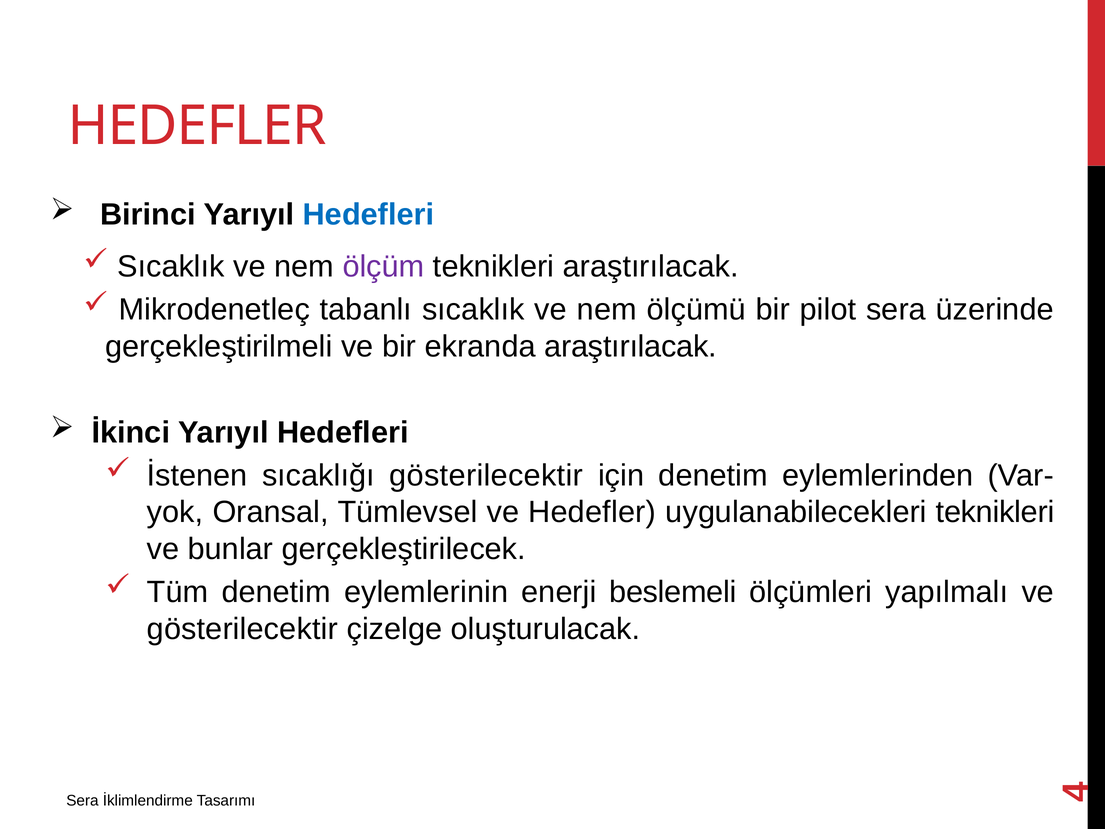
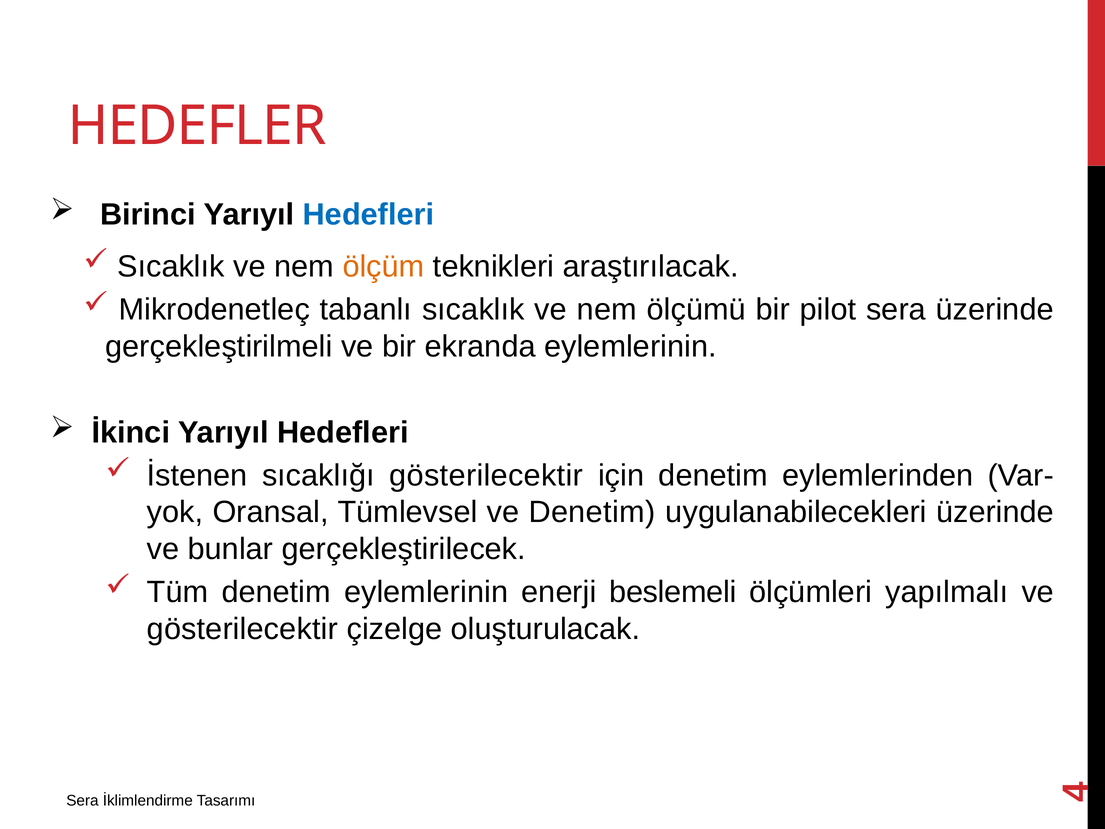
ölçüm colour: purple -> orange (384, 267)
ekranda araştırılacak: araştırılacak -> eylemlerinin (630, 346)
ve Hedefler: Hedefler -> Denetim (592, 512)
uygulanabilecekleri teknikleri: teknikleri -> üzerinde (995, 512)
